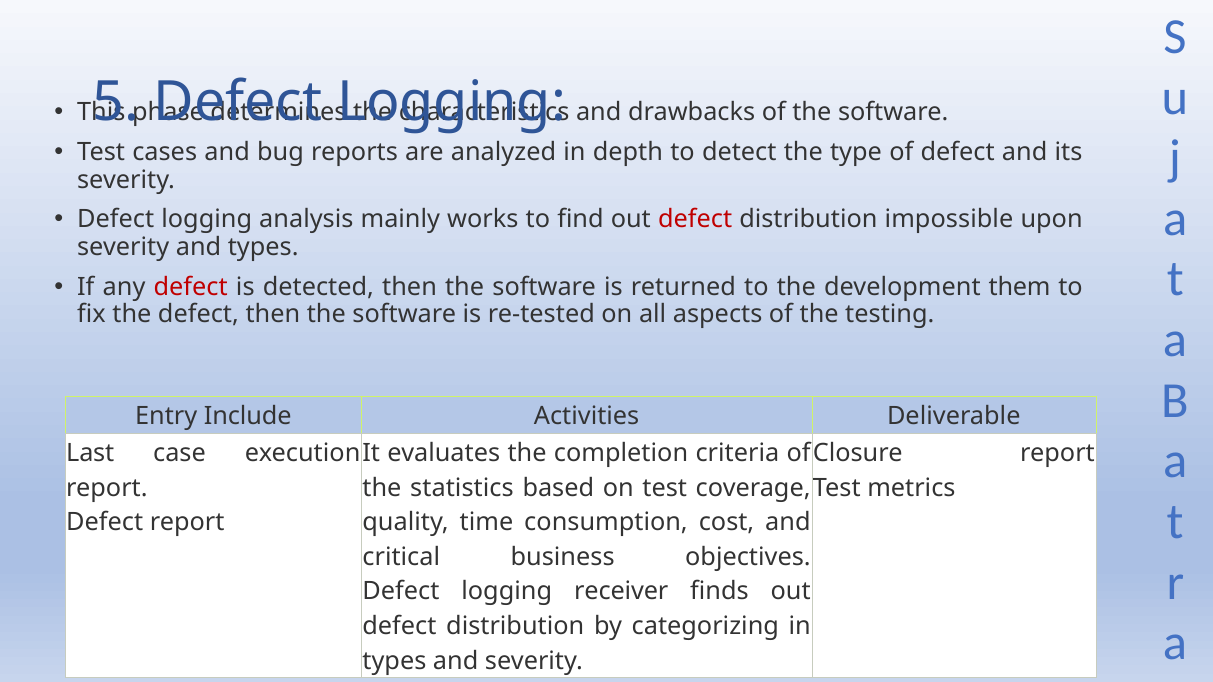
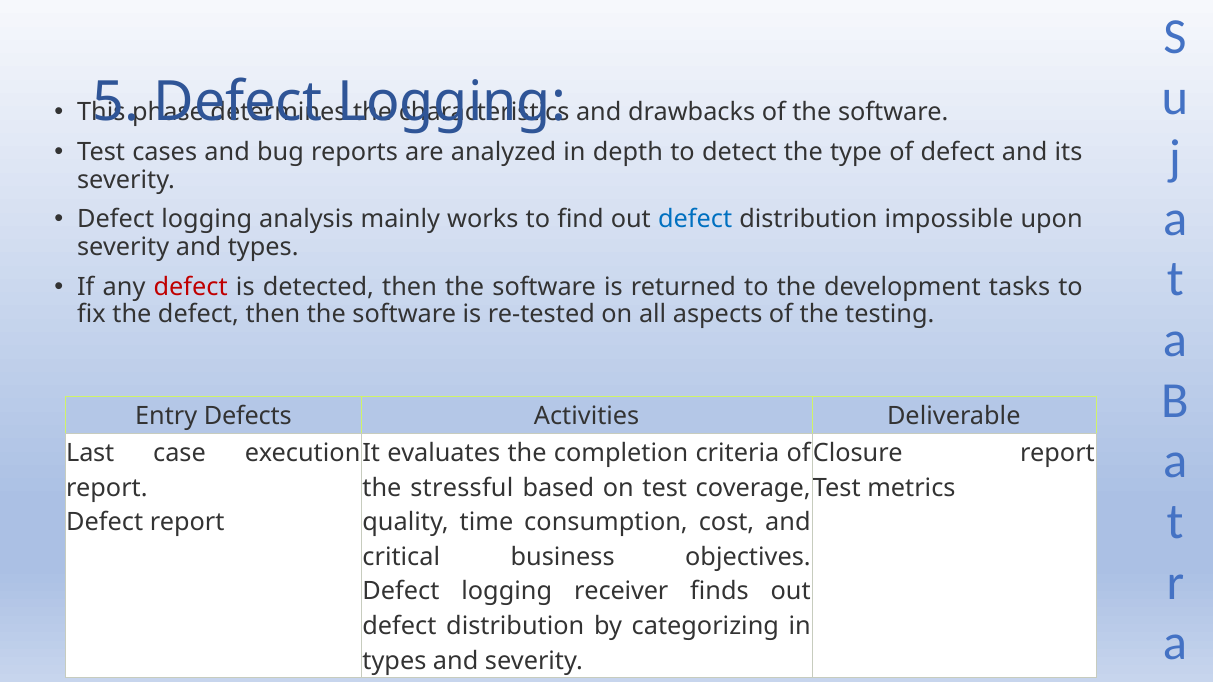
defect colour: red -> blue (695, 220)
them: them -> tasks (1019, 287)
Include: Include -> Defects (248, 416)
statistics: statistics -> stressful (462, 488)
